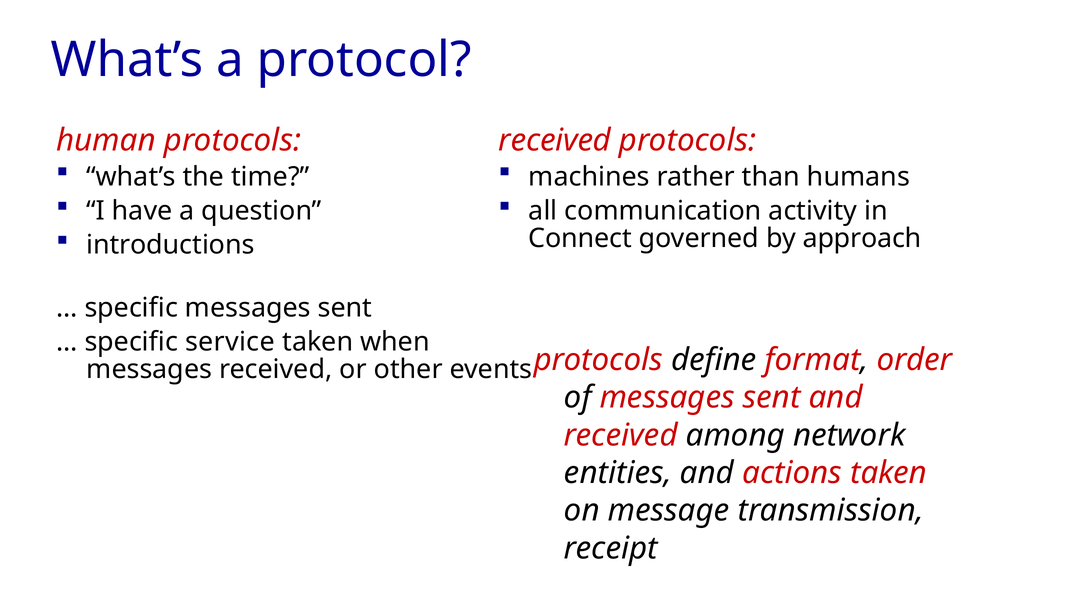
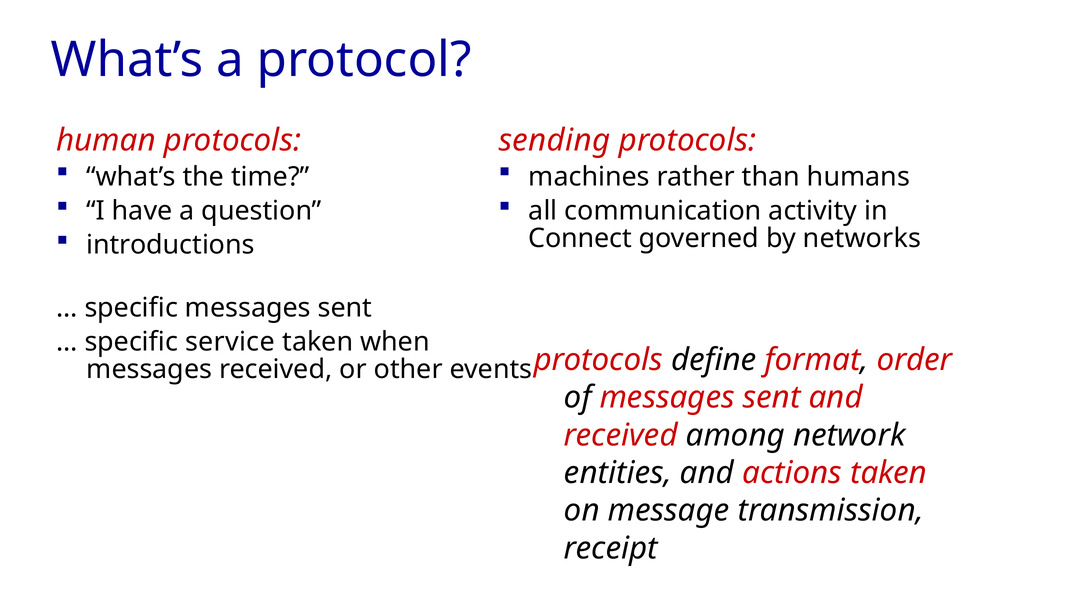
received: received -> sending (555, 140)
approach: approach -> networks (862, 238)
